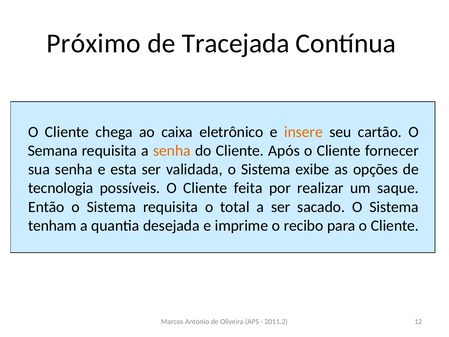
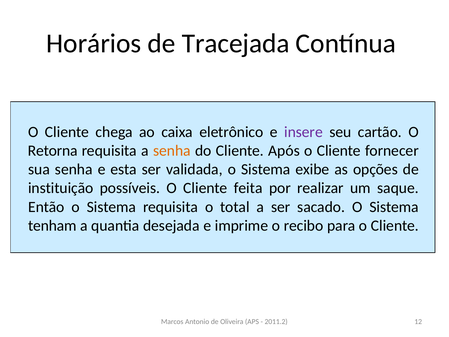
Próximo: Próximo -> Horários (94, 43)
insere colour: orange -> purple (303, 132)
Semana: Semana -> Retorna (53, 151)
tecnologia: tecnologia -> instituição (61, 188)
